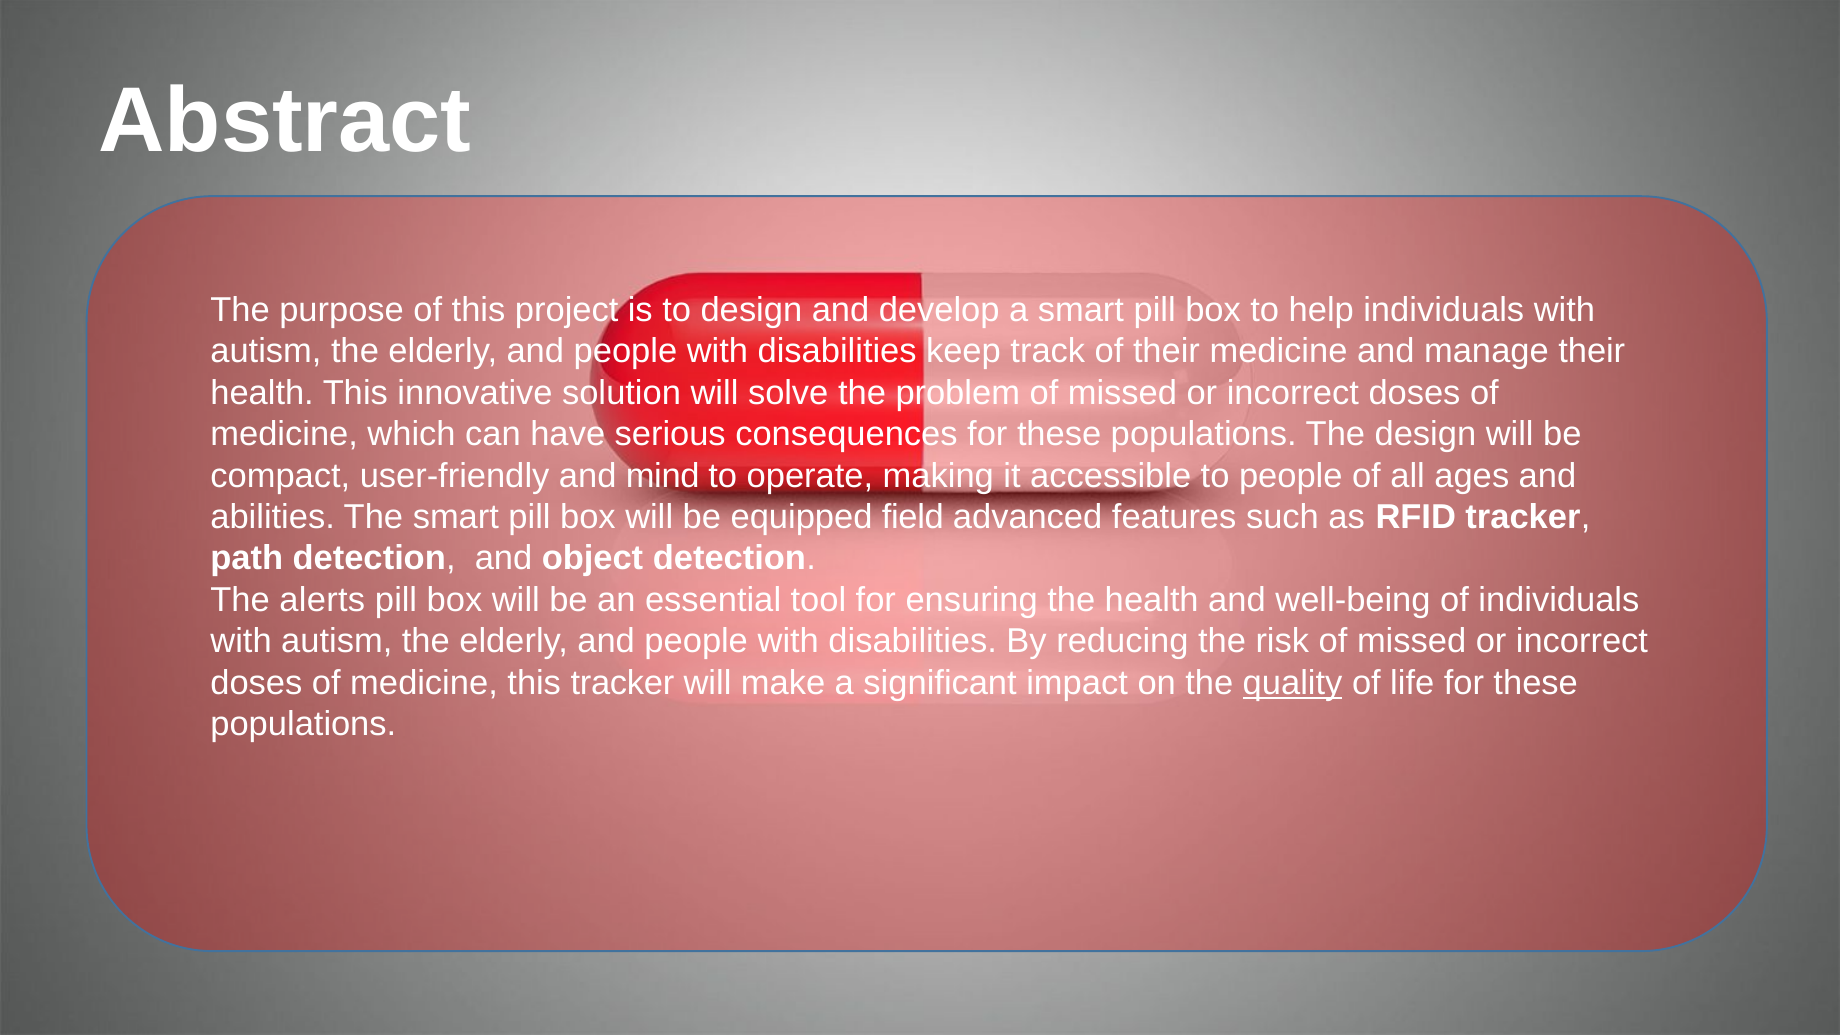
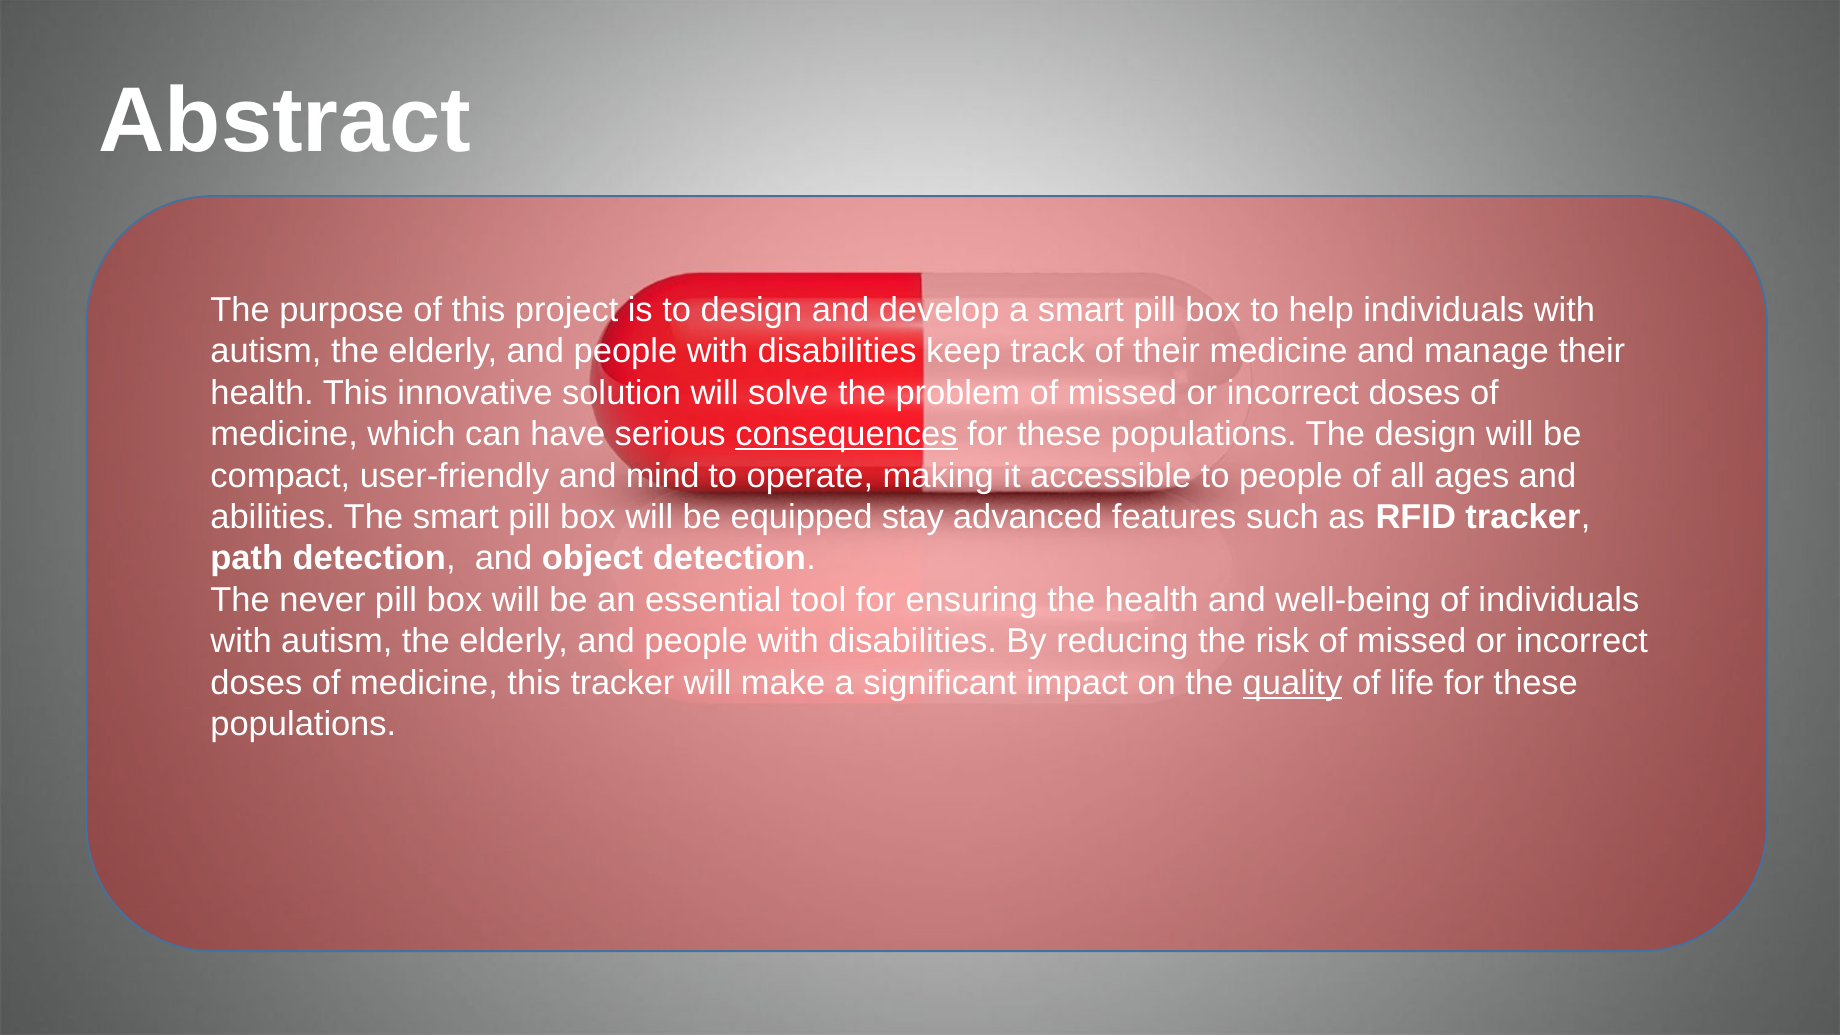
consequences underline: none -> present (846, 434)
field: field -> stay (913, 517)
alerts: alerts -> never (322, 600)
